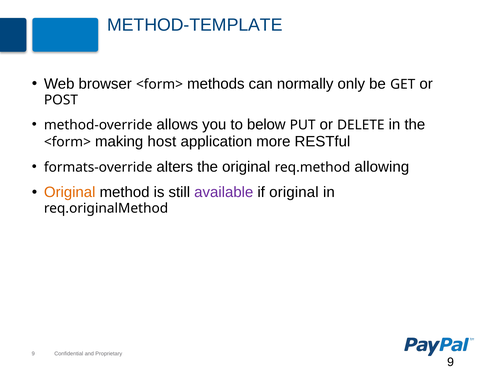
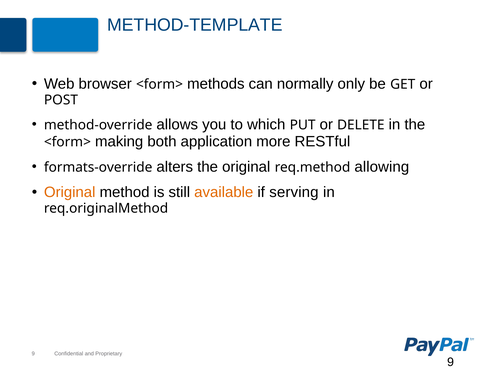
below: below -> which (266, 125)
host: host -> both (162, 142)
available colour: purple -> orange (224, 192)
if original: original -> serving (294, 192)
